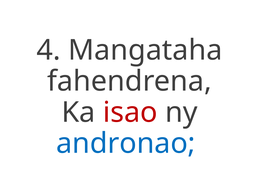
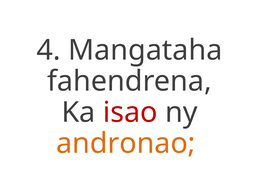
andronao colour: blue -> orange (126, 144)
